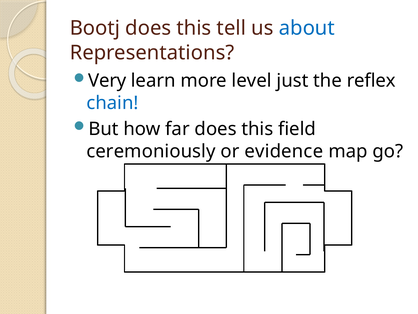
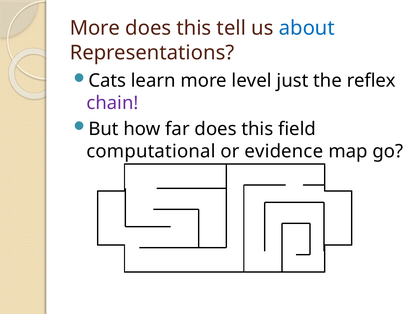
Bootj: Bootj -> More (95, 28)
Very: Very -> Cats (107, 81)
chain colour: blue -> purple (112, 103)
ceremoniously: ceremoniously -> computational (151, 151)
